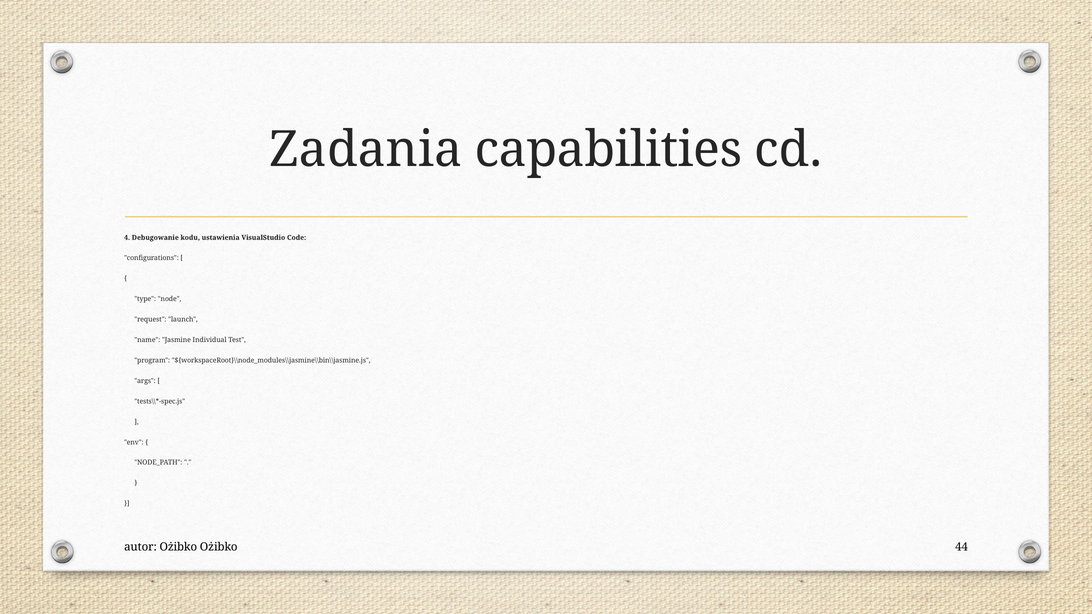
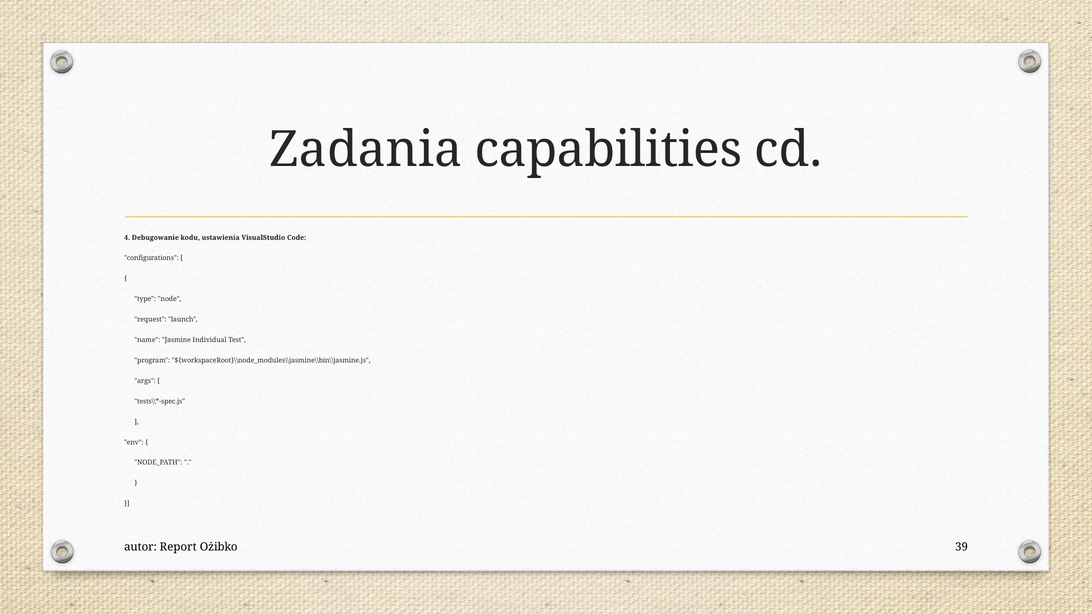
autor Ożibko: Ożibko -> Report (178, 547)
44: 44 -> 39 (962, 547)
